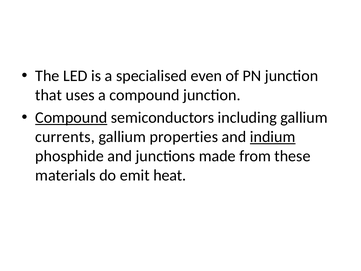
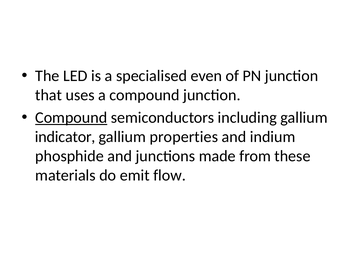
currents: currents -> indicator (65, 137)
indium underline: present -> none (273, 137)
heat: heat -> flow (170, 175)
